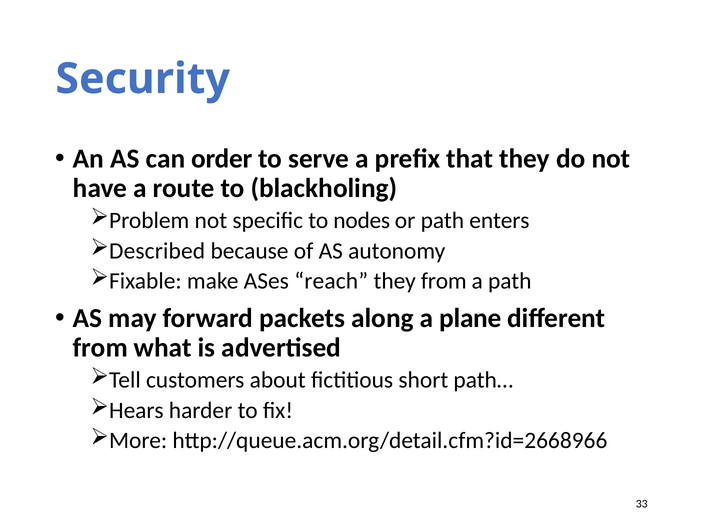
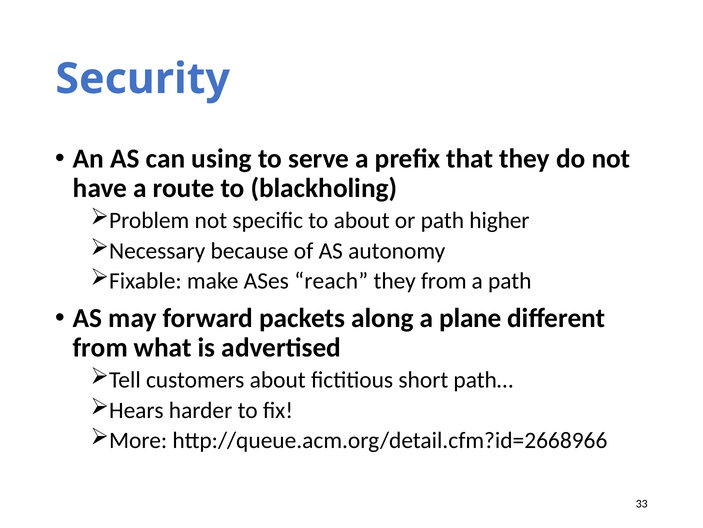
order: order -> using (222, 158)
to nodes: nodes -> about (362, 220)
enters: enters -> higher (499, 220)
Described: Described -> Necessary (157, 250)
